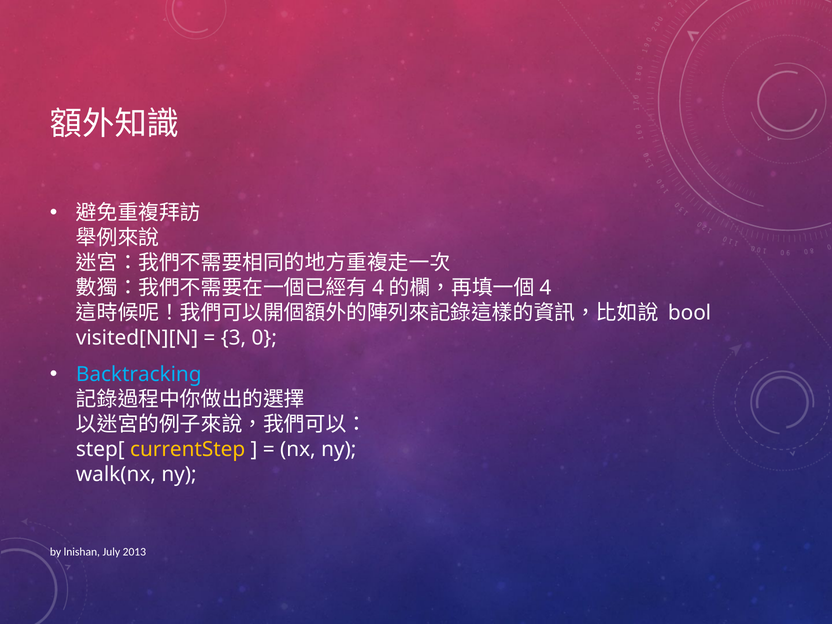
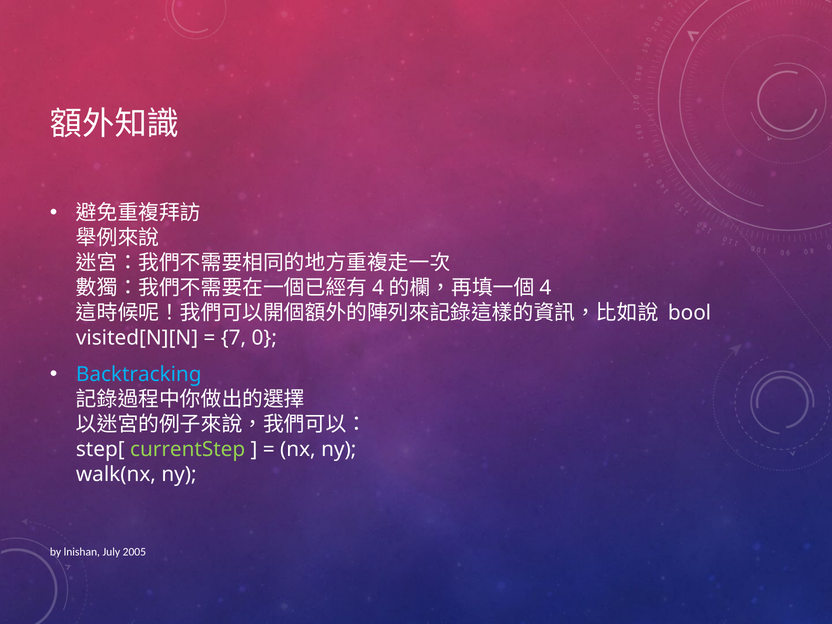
3: 3 -> 7 (233, 338)
currentStep colour: yellow -> light green (188, 449)
2013: 2013 -> 2005 (134, 552)
